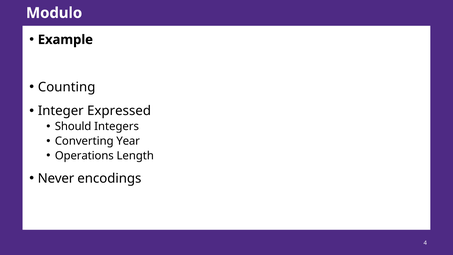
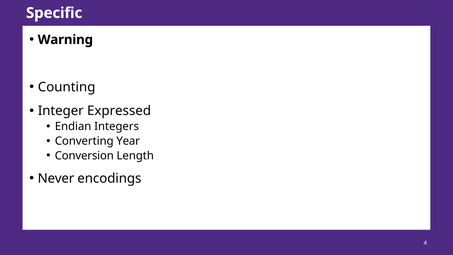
Modulo: Modulo -> Specific (54, 13)
Example: Example -> Warning (65, 40)
Should: Should -> Endian (73, 126)
Operations: Operations -> Conversion (84, 156)
